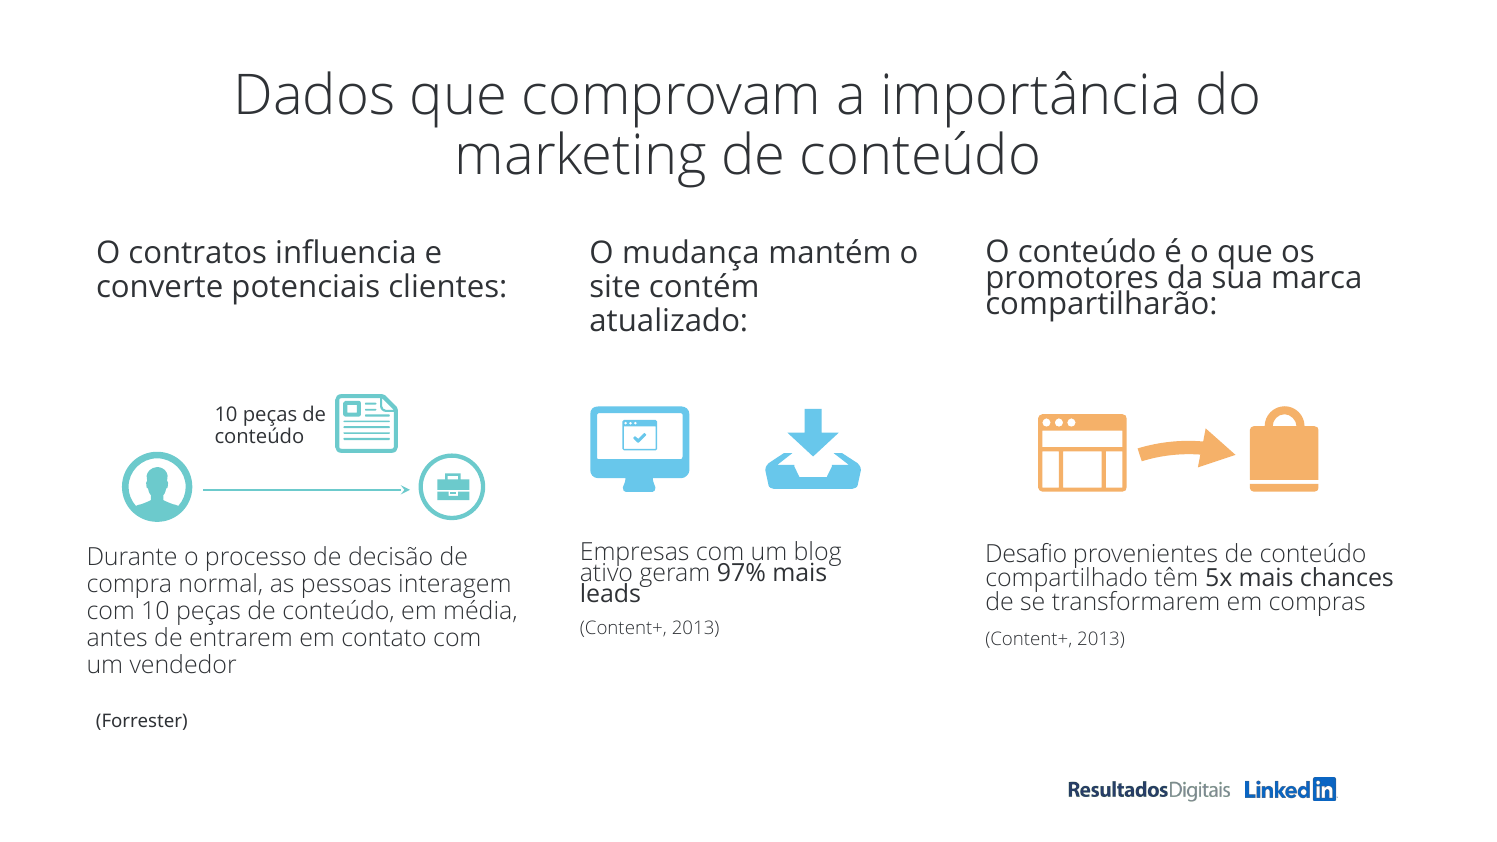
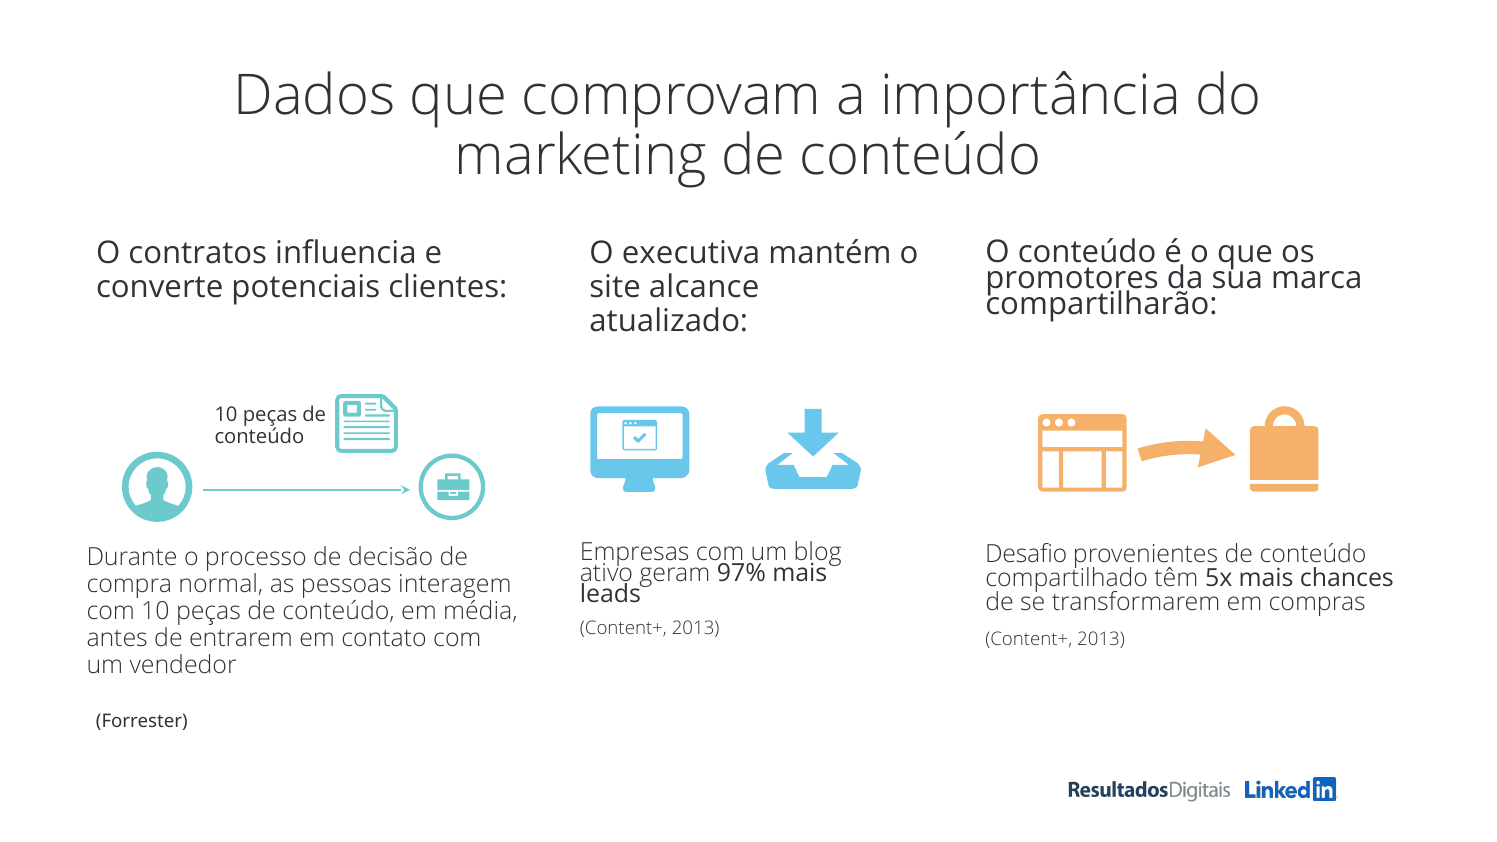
mudança: mudança -> executiva (691, 253)
contém: contém -> alcance (704, 287)
